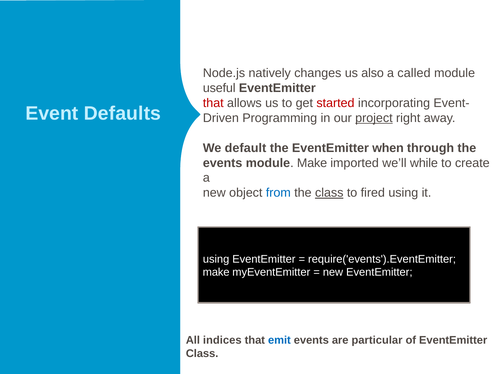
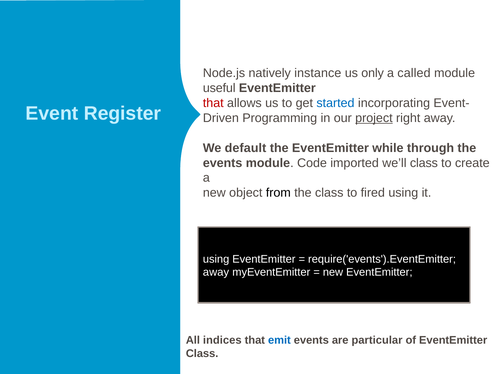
changes: changes -> instance (318, 73)
also: also -> only (373, 73)
started colour: red -> blue (335, 103)
Defaults: Defaults -> Register (122, 113)
when: when -> while (388, 148)
module Make: Make -> Code (312, 163)
we’ll while: while -> class (424, 163)
from colour: blue -> black (278, 193)
class underline: present -> none (329, 193)
make: make -> away (216, 273)
